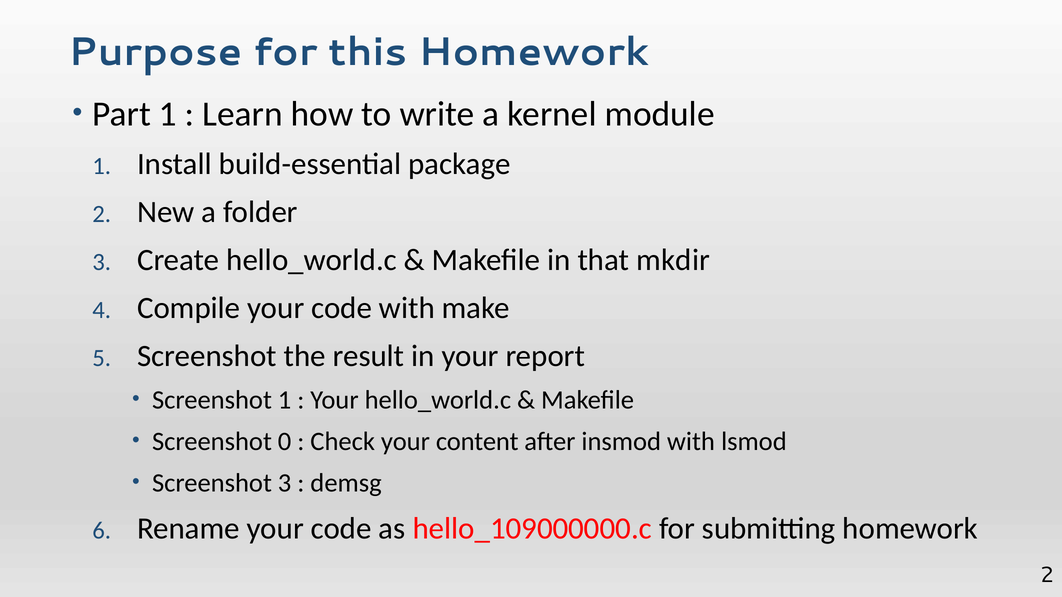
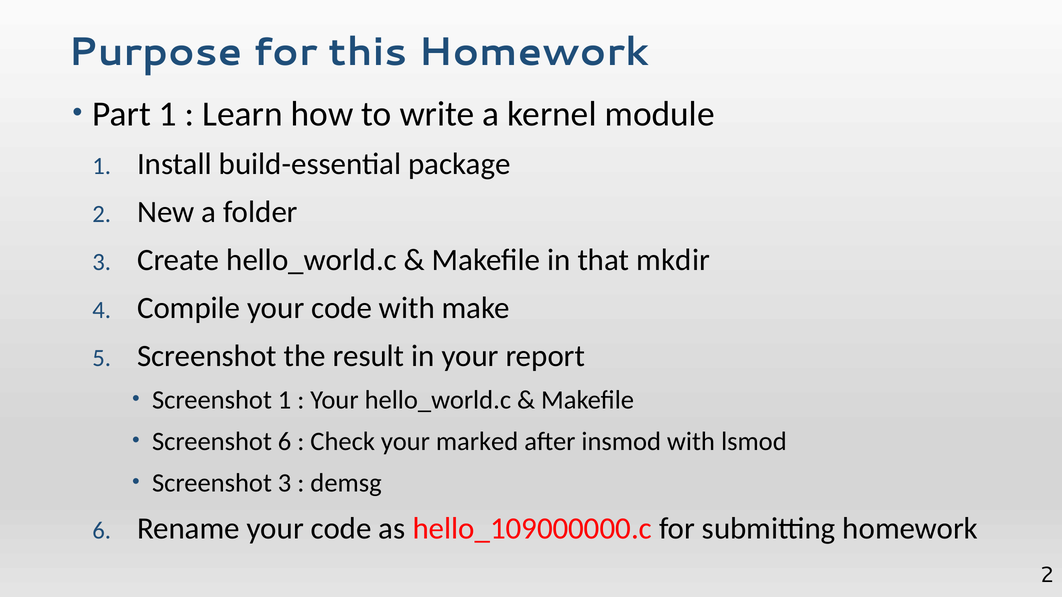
Screenshot 0: 0 -> 6 (285, 442)
content: content -> marked (477, 442)
